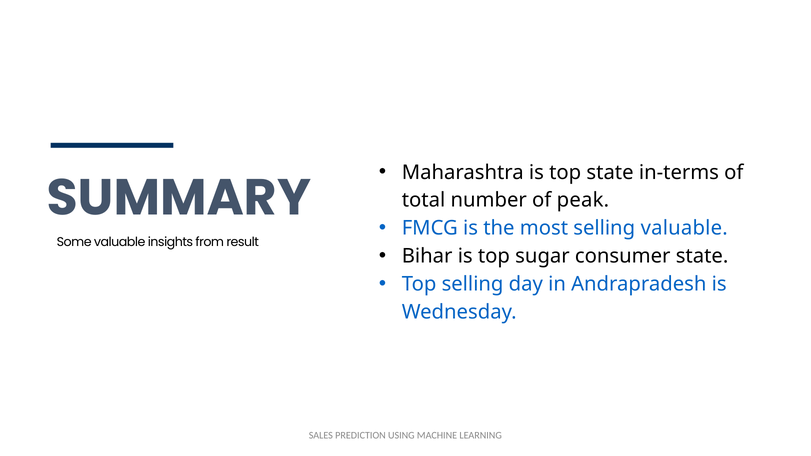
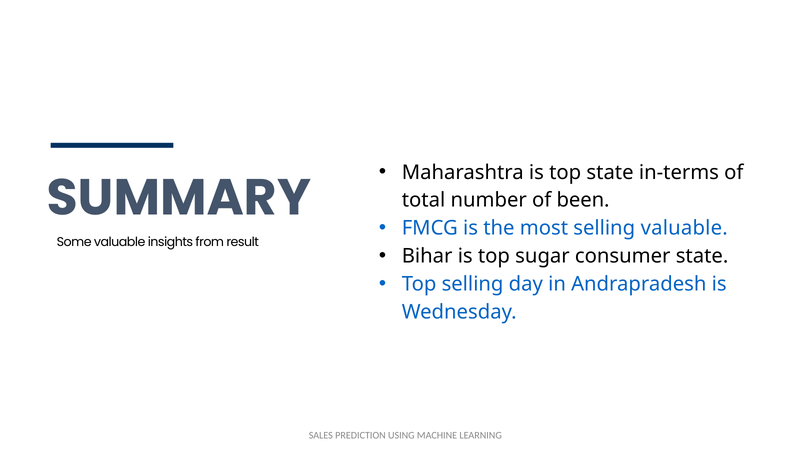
peak: peak -> been (583, 200)
